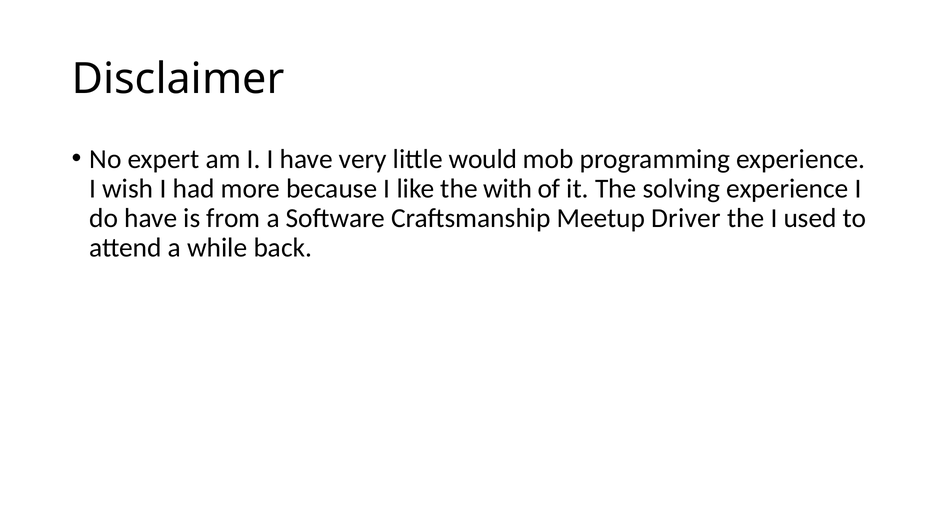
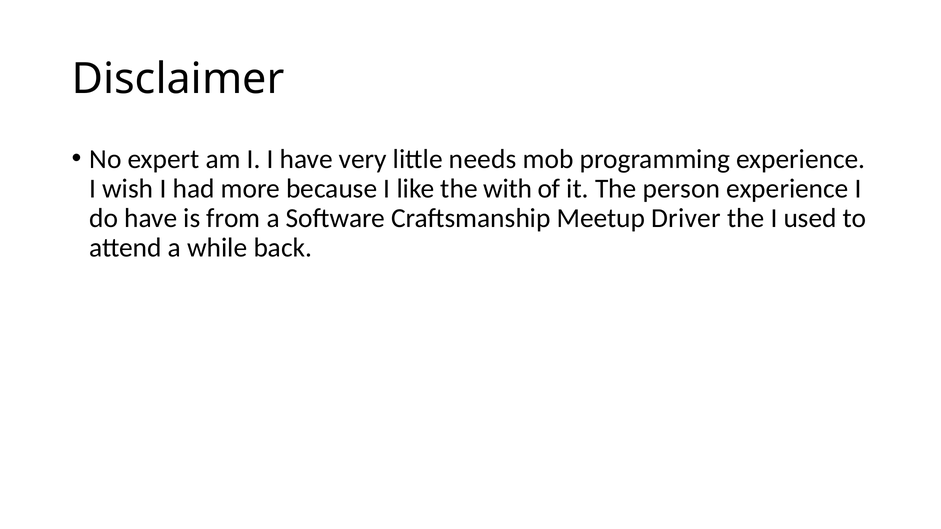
would: would -> needs (483, 159)
solving: solving -> person (681, 189)
